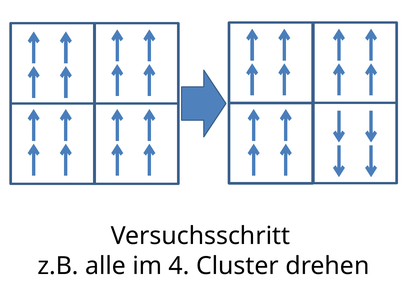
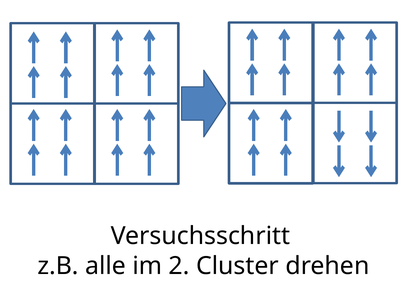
4: 4 -> 2 (179, 266)
